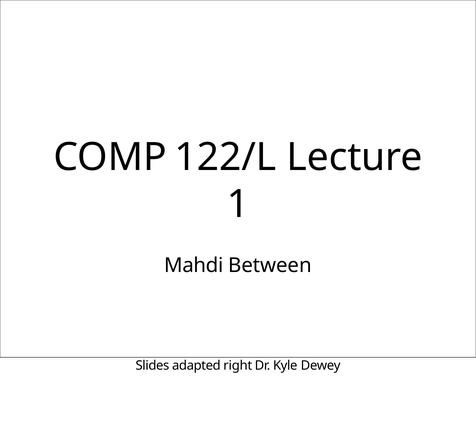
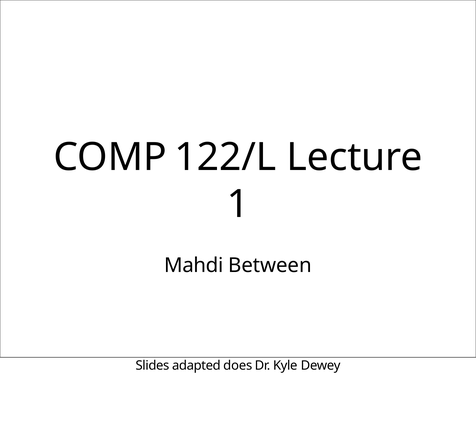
right: right -> does (238, 365)
